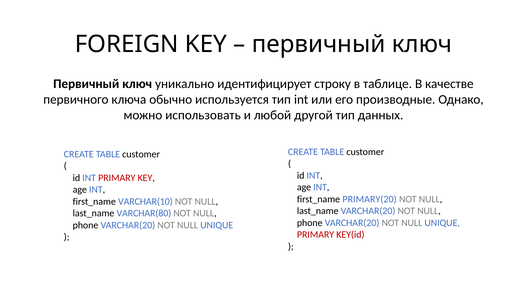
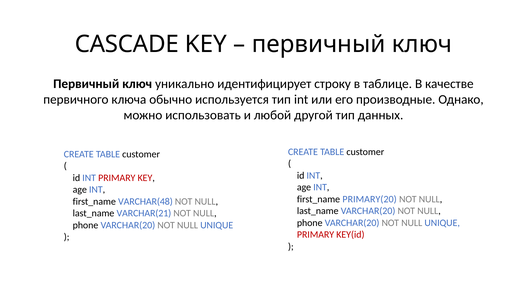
FOREIGN: FOREIGN -> CASCADE (127, 44)
VARCHAR(10: VARCHAR(10 -> VARCHAR(48 (145, 202)
VARCHAR(80: VARCHAR(80 -> VARCHAR(21 (144, 214)
